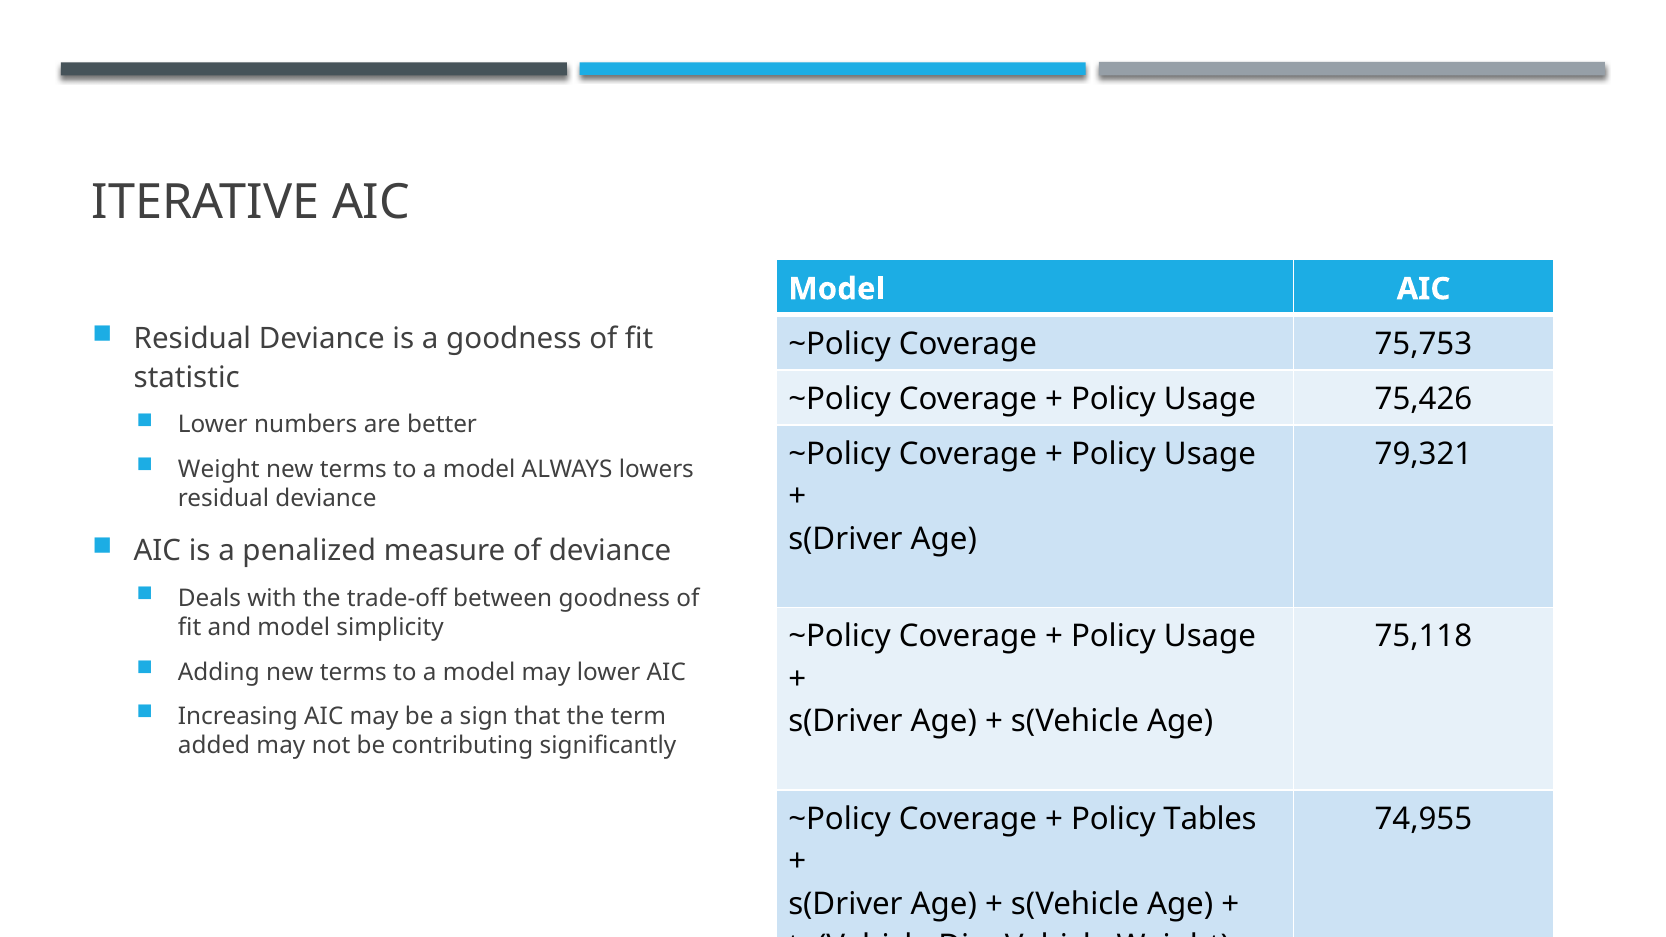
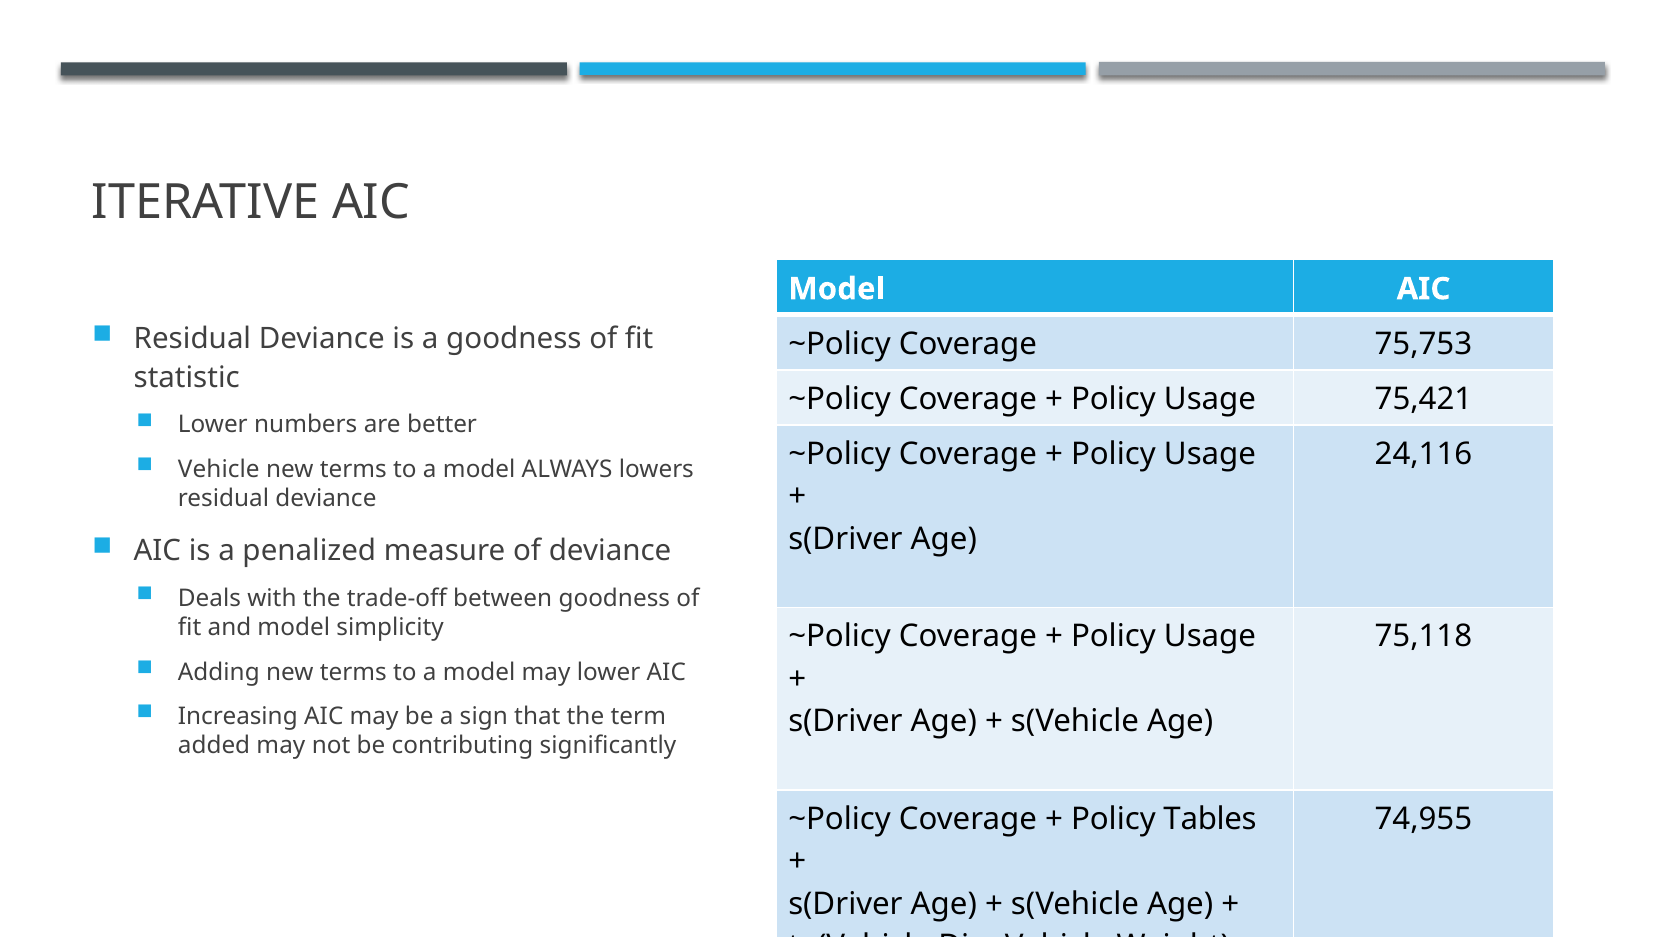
75,426: 75,426 -> 75,421 (1423, 399)
79,321: 79,321 -> 24,116 (1423, 454)
Weight: Weight -> Vehicle (219, 469)
